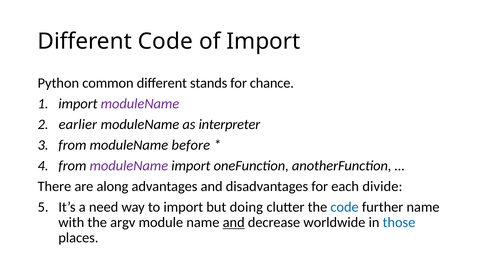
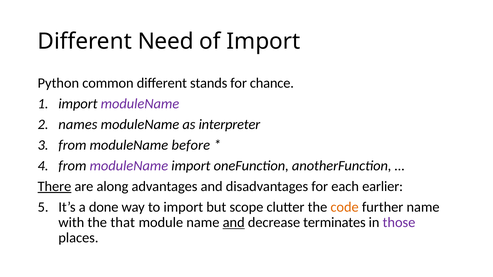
Different Code: Code -> Need (166, 41)
earlier: earlier -> names (78, 125)
There underline: none -> present (54, 187)
divide: divide -> earlier (383, 187)
need: need -> done (104, 207)
doing: doing -> scope (246, 207)
code colour: blue -> orange (345, 207)
argv: argv -> that (123, 223)
worldwide: worldwide -> terminates (334, 223)
those colour: blue -> purple (399, 223)
